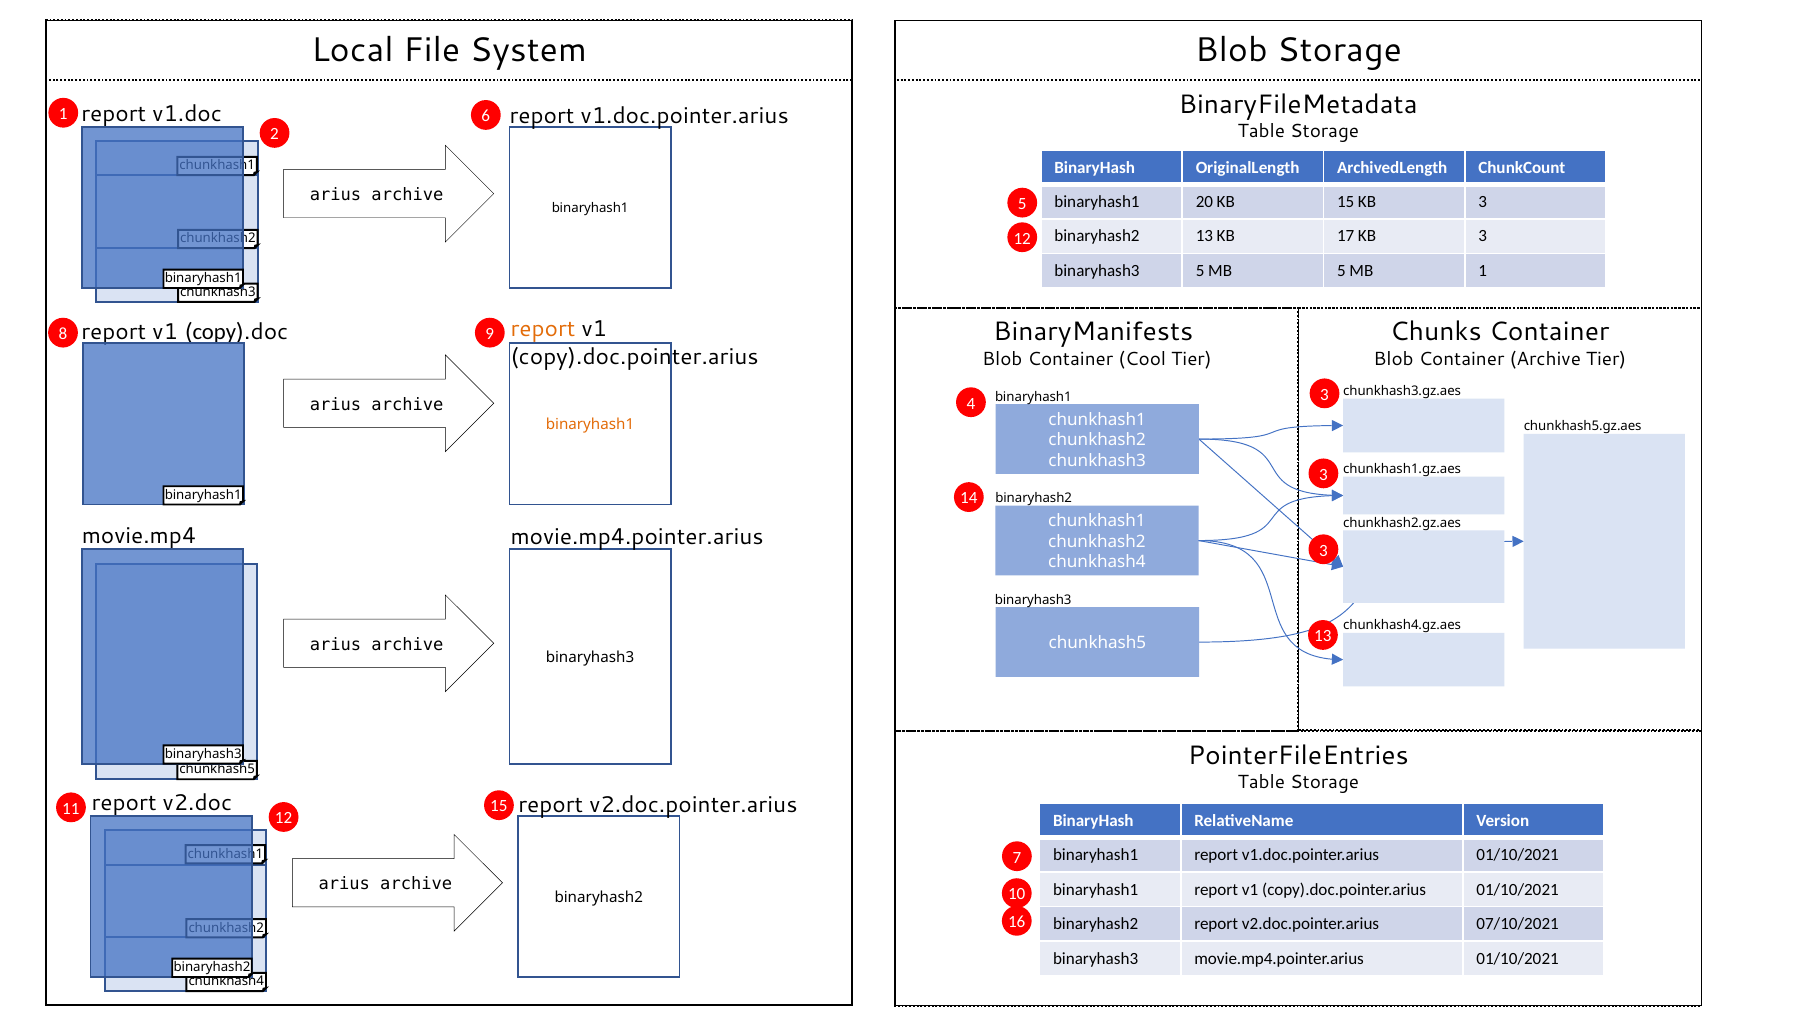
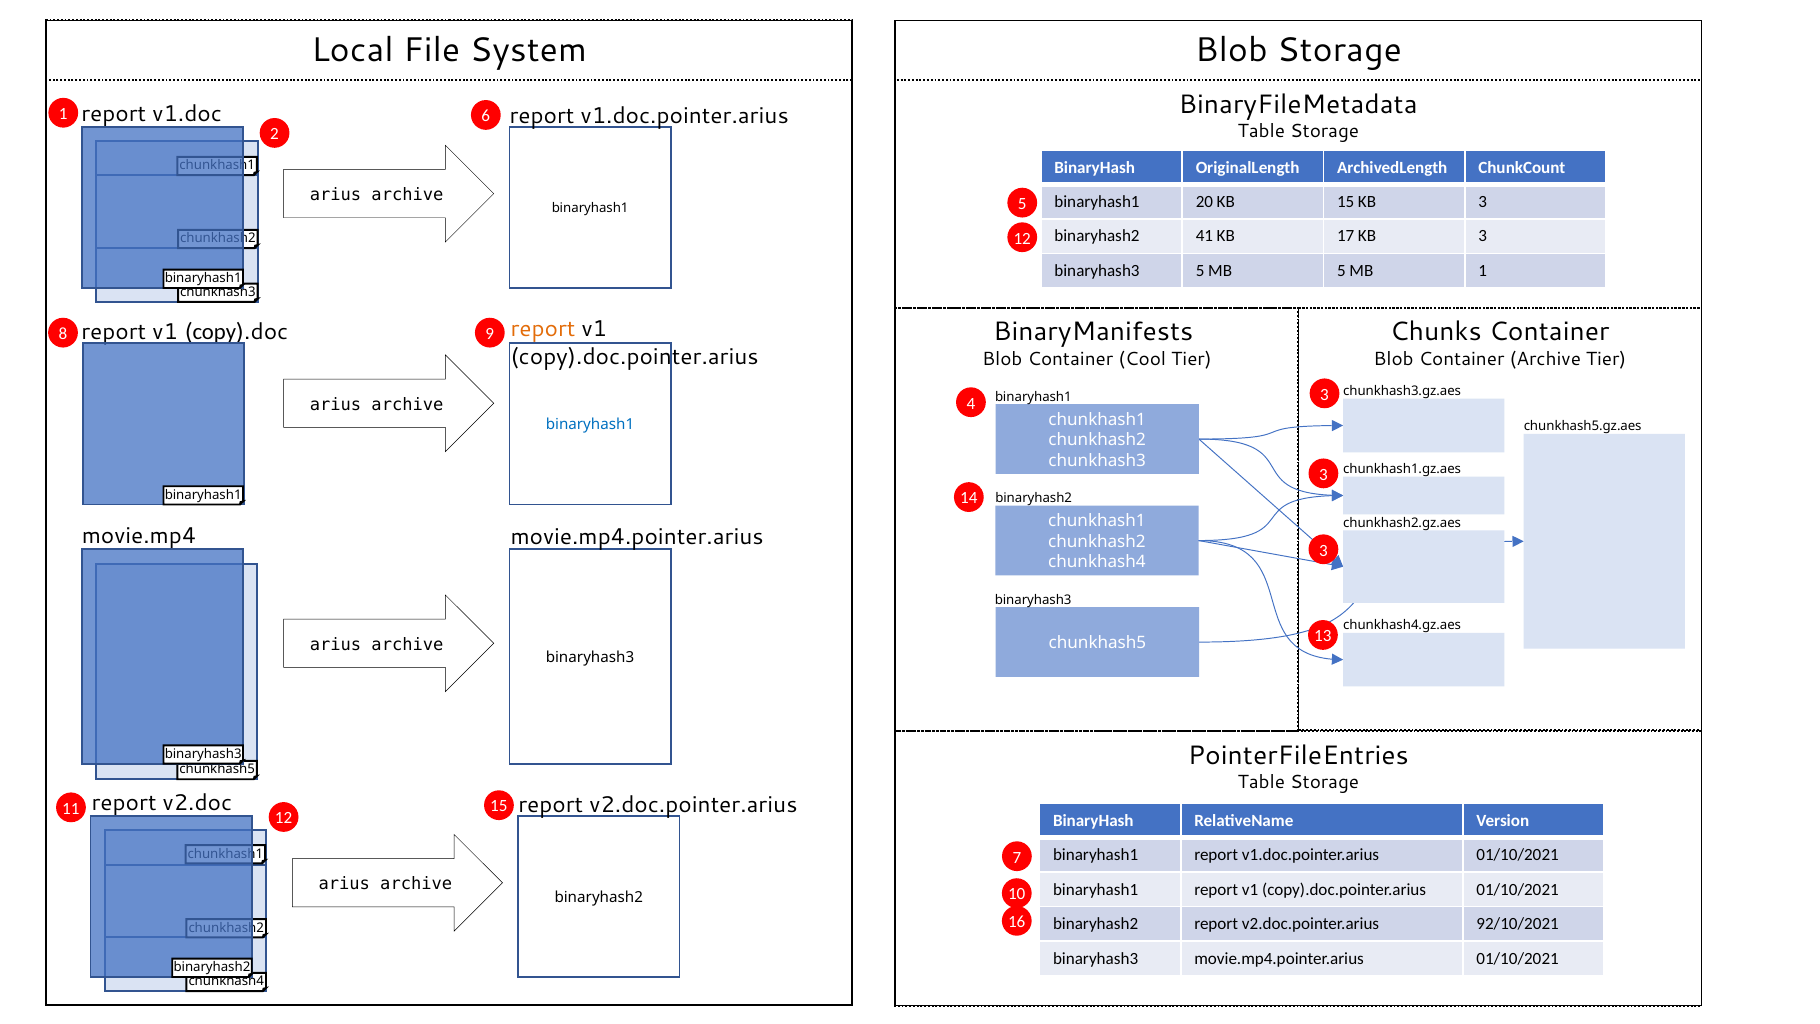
binaryhash2 13: 13 -> 41 (1204, 236)
binaryhash1 colour: orange -> blue (590, 425)
07/10/2021: 07/10/2021 -> 92/10/2021 (1518, 924)
